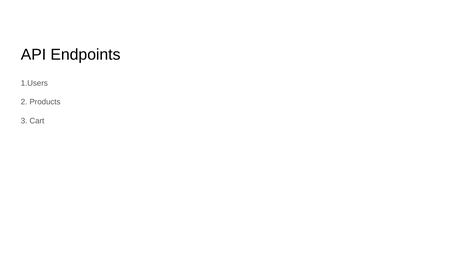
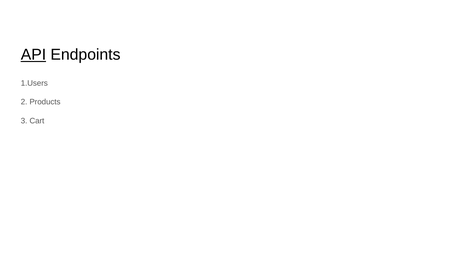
API underline: none -> present (33, 55)
